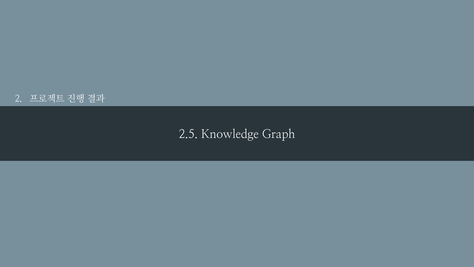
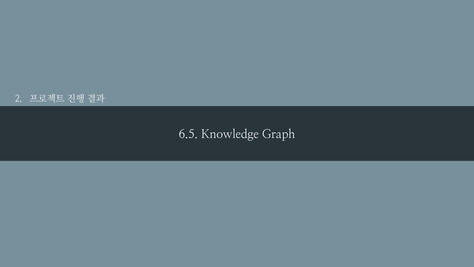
2.5: 2.5 -> 6.5 (188, 134)
